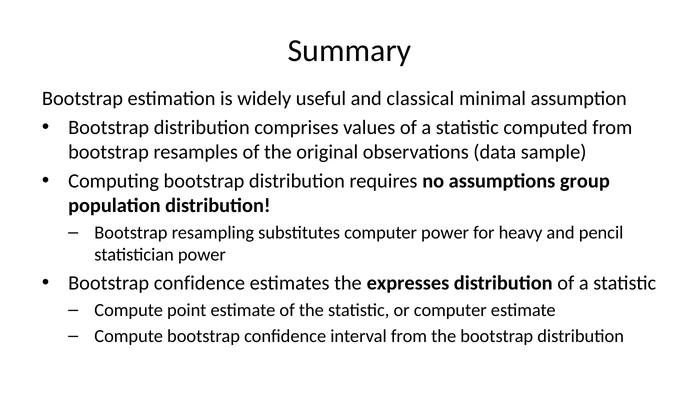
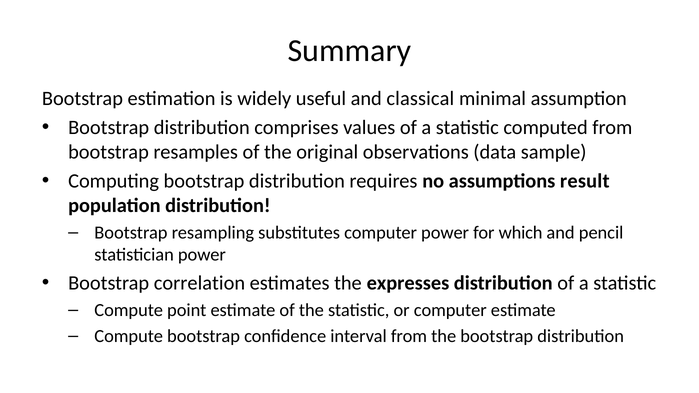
group: group -> result (585, 181)
heavy: heavy -> which (521, 233)
confidence: confidence -> correlation (199, 283)
